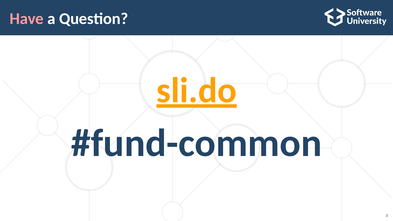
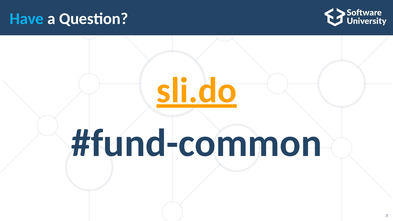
Have colour: pink -> light blue (27, 19)
